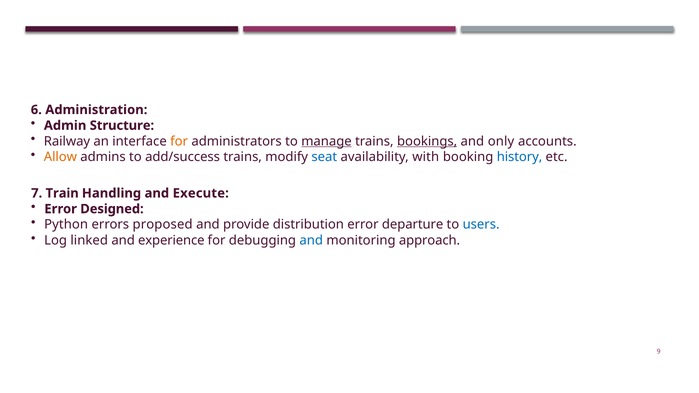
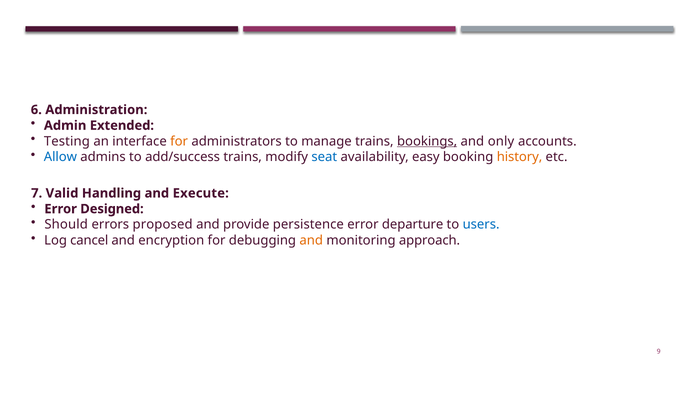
Structure: Structure -> Extended (122, 126)
Railway: Railway -> Testing (67, 141)
manage underline: present -> none (326, 141)
Allow colour: orange -> blue (60, 157)
with: with -> easy (426, 157)
history colour: blue -> orange (520, 157)
Train: Train -> Valid (62, 193)
Python: Python -> Should (66, 225)
distribution: distribution -> persistence (308, 225)
linked: linked -> cancel (89, 240)
experience: experience -> encryption (171, 240)
and colour: blue -> orange (311, 240)
